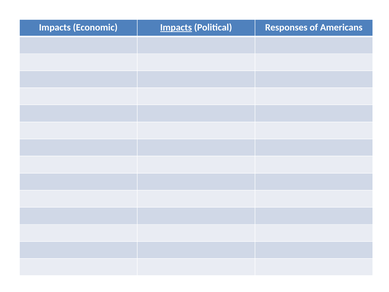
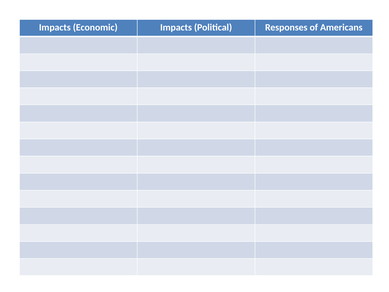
Impacts underline: present -> none (176, 27)
